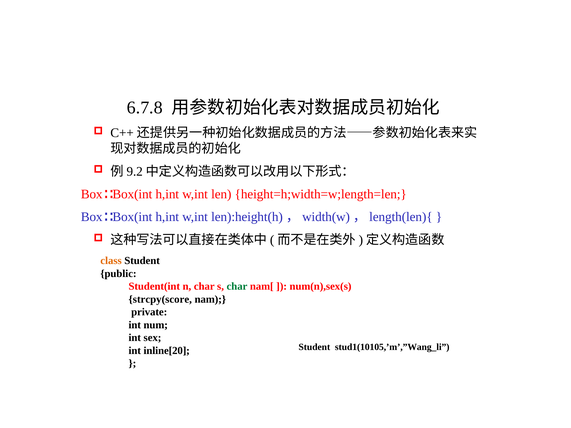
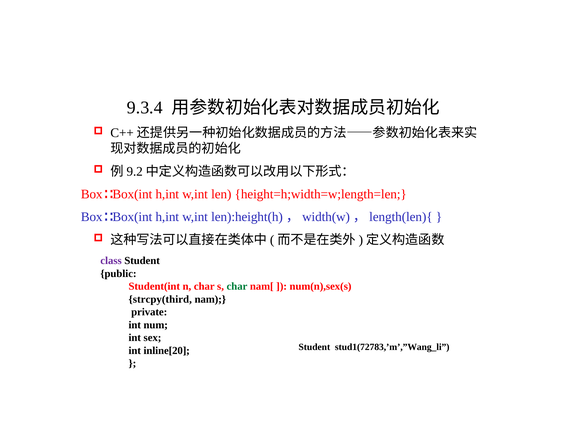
6.7.8: 6.7.8 -> 9.3.4 (145, 108)
class colour: orange -> purple (111, 261)
strcpy(score: strcpy(score -> strcpy(third (160, 299)
stud1(10105,’m’,”Wang_li: stud1(10105,’m’,”Wang_li -> stud1(72783,’m’,”Wang_li (392, 347)
